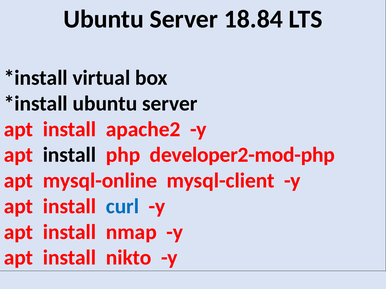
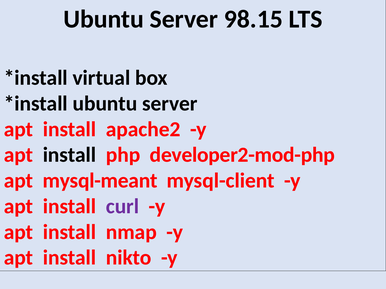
18.84: 18.84 -> 98.15 (253, 19)
mysql-online: mysql-online -> mysql-meant (100, 181)
curl colour: blue -> purple (122, 207)
